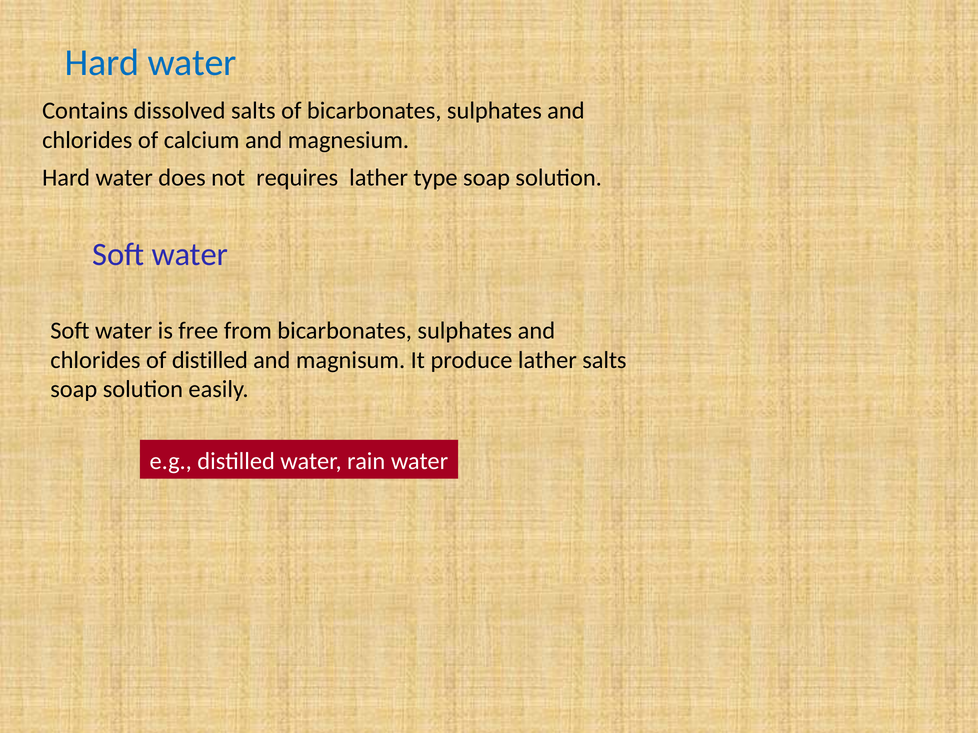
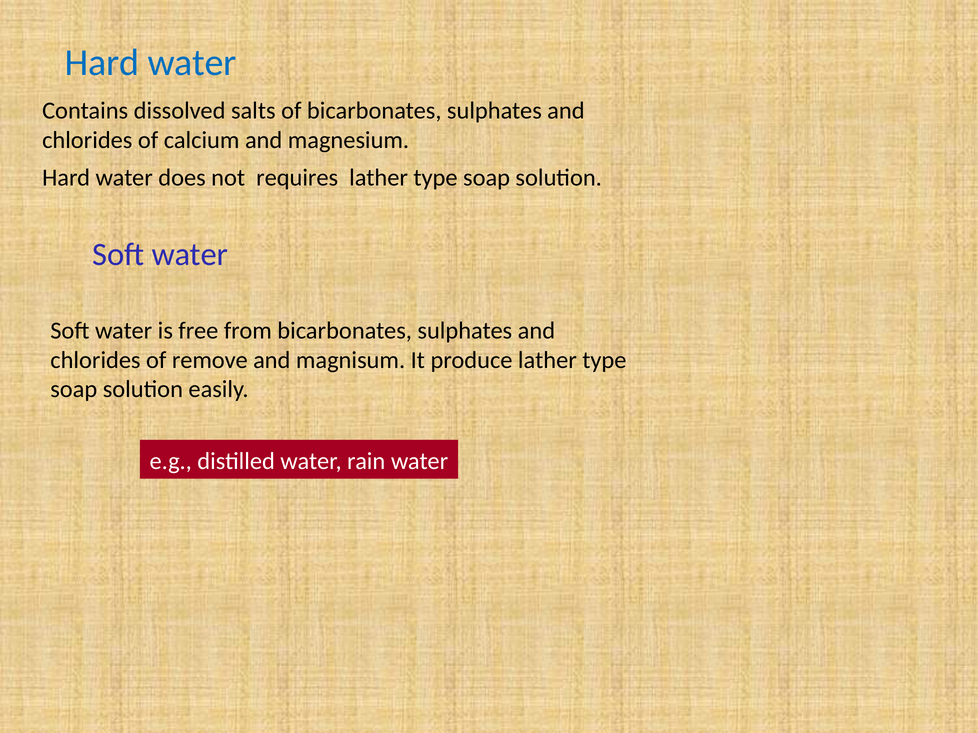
of distilled: distilled -> remove (210, 360)
produce lather salts: salts -> type (604, 360)
